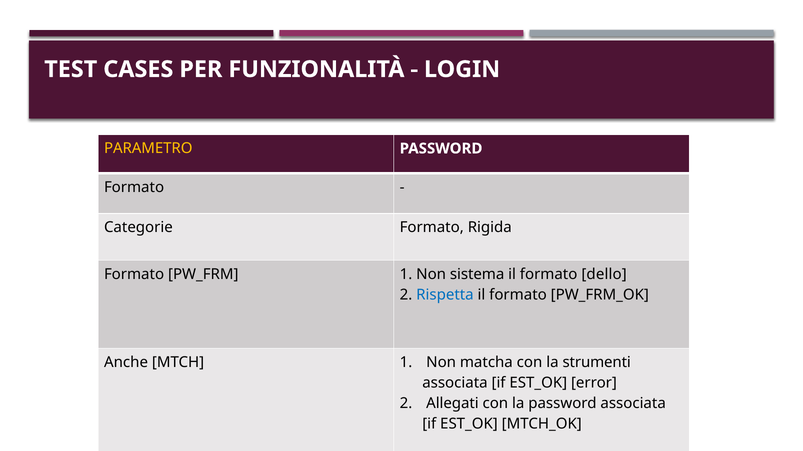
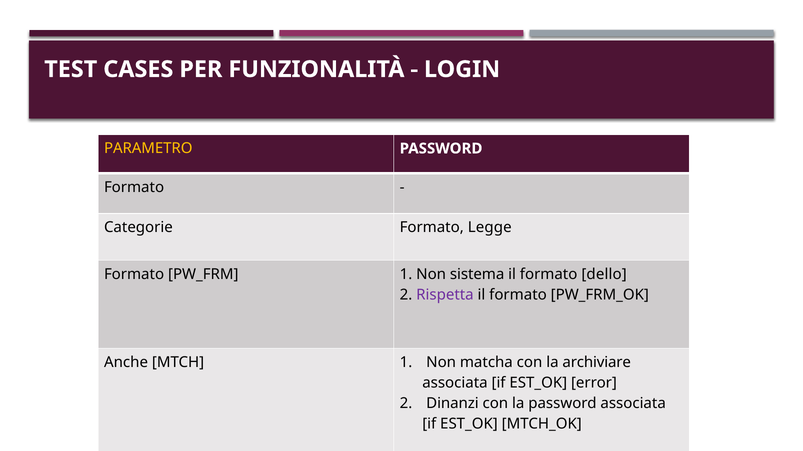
Rigida: Rigida -> Legge (490, 228)
Rispetta colour: blue -> purple (445, 295)
strumenti: strumenti -> archiviare (597, 363)
Allegati: Allegati -> Dinanzi (452, 404)
